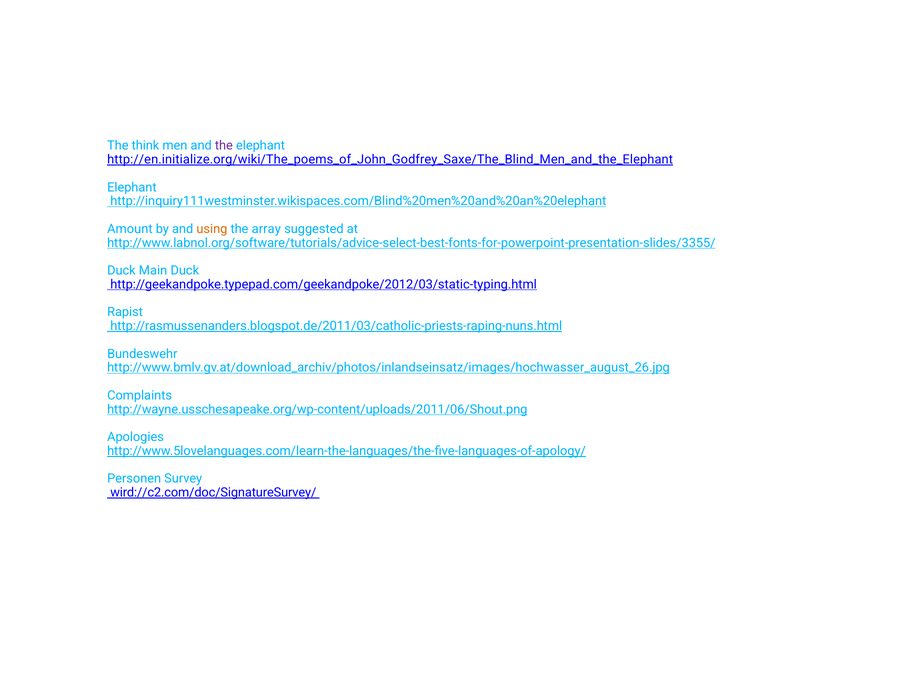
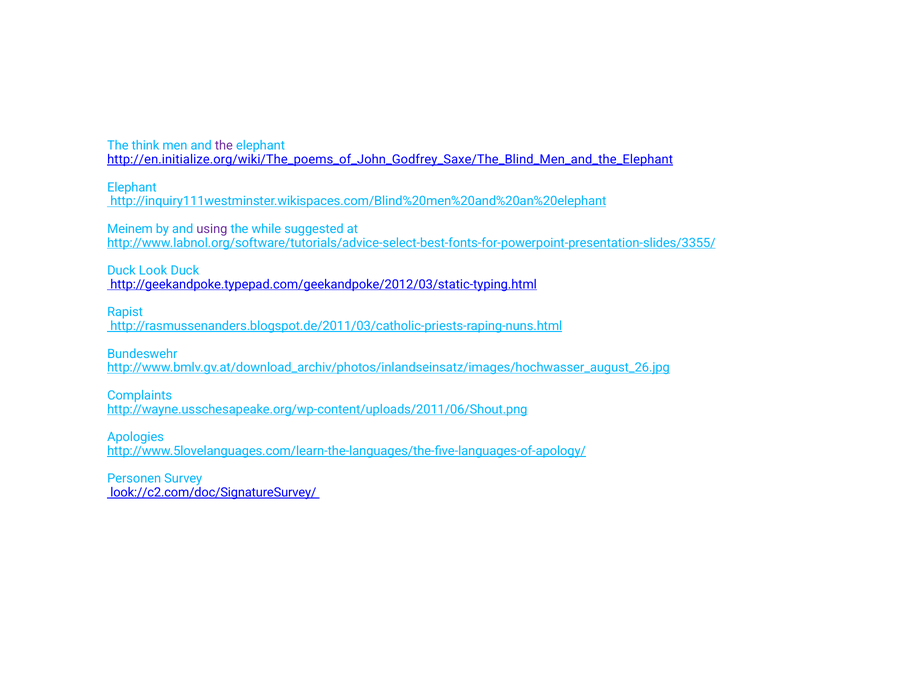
Amount: Amount -> Meinem (130, 229)
using colour: orange -> purple (212, 229)
array: array -> while (266, 229)
Main: Main -> Look (153, 270)
wird://c2.com/doc/SignatureSurvey/: wird://c2.com/doc/SignatureSurvey/ -> look://c2.com/doc/SignatureSurvey/ (213, 492)
